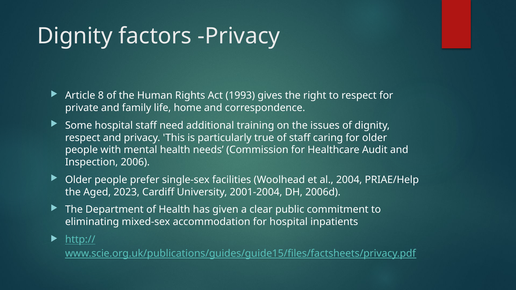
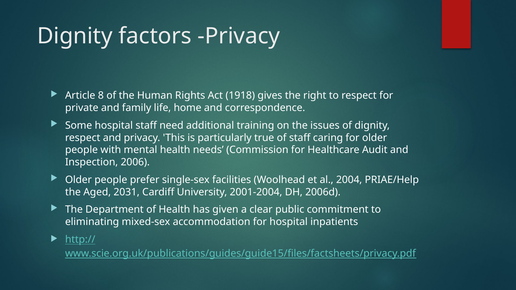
1993: 1993 -> 1918 (240, 96)
2023: 2023 -> 2031 (127, 192)
